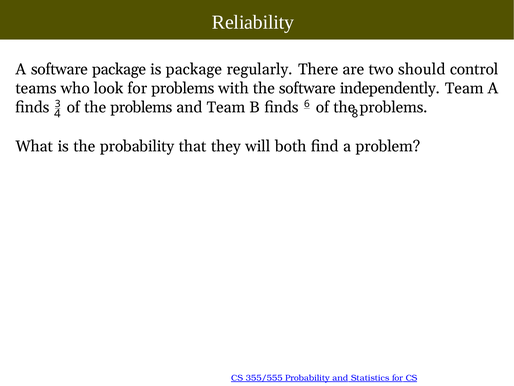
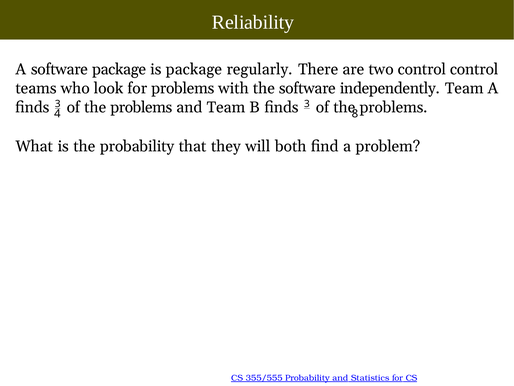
two should: should -> control (422, 69)
B finds 6: 6 -> 3 (307, 104)
